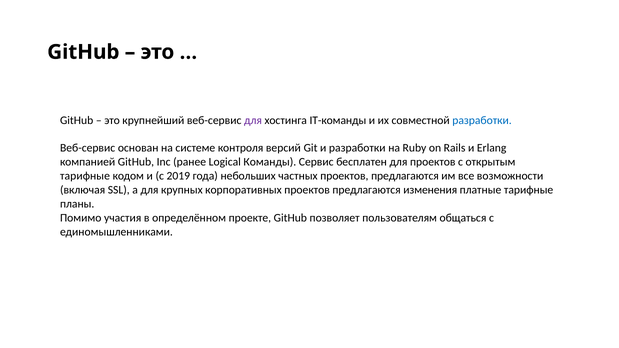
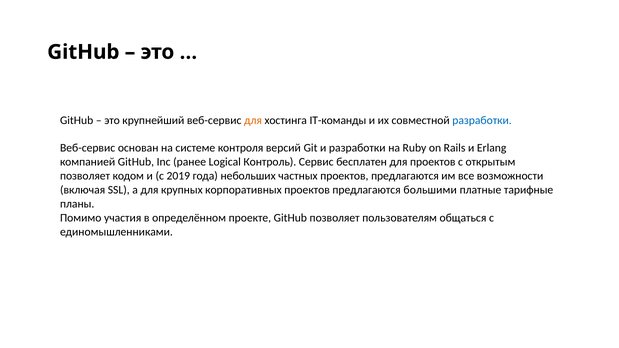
для colour: purple -> orange (253, 120)
Команды: Команды -> Контроль (270, 162)
тарифные: тарифные -> позволяет (85, 176)
изменения: изменения -> большими (430, 190)
